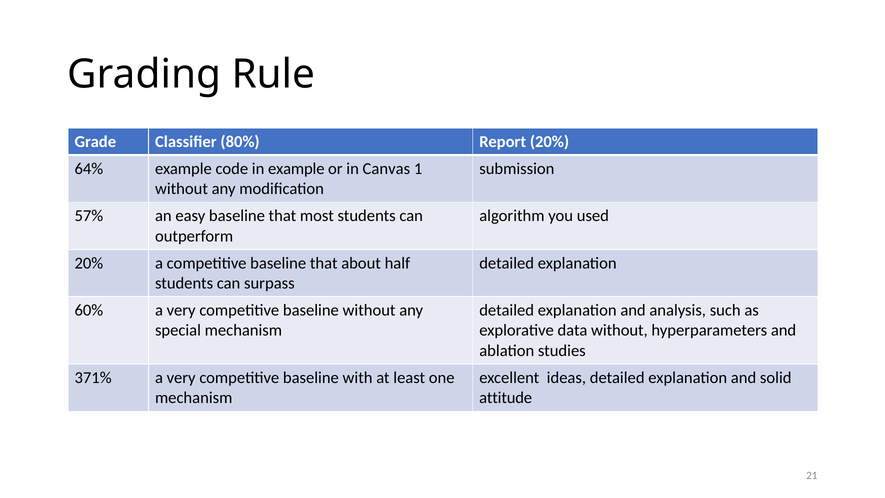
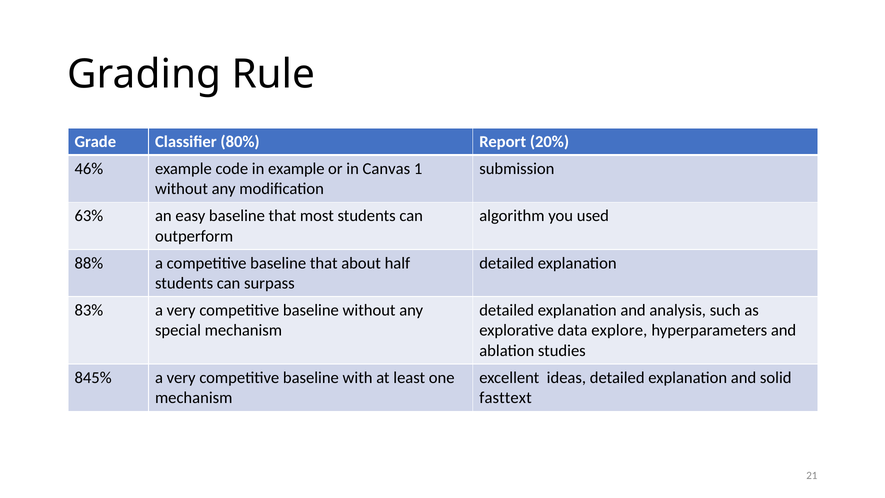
64%: 64% -> 46% (89, 169)
57%: 57% -> 63% (89, 216)
20%: 20% -> 88% (89, 263)
60%: 60% -> 83% (89, 310)
data without: without -> explore (619, 330)
371%: 371% -> 845% (93, 378)
attitude: attitude -> fasttext (506, 398)
